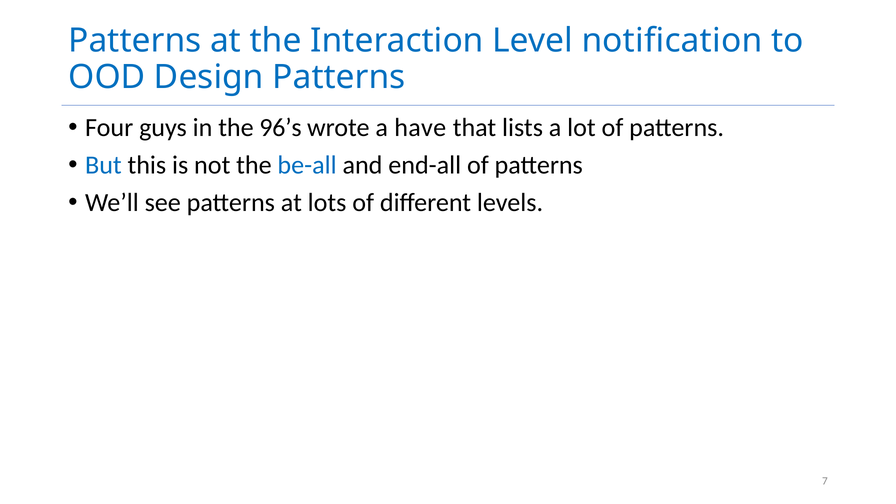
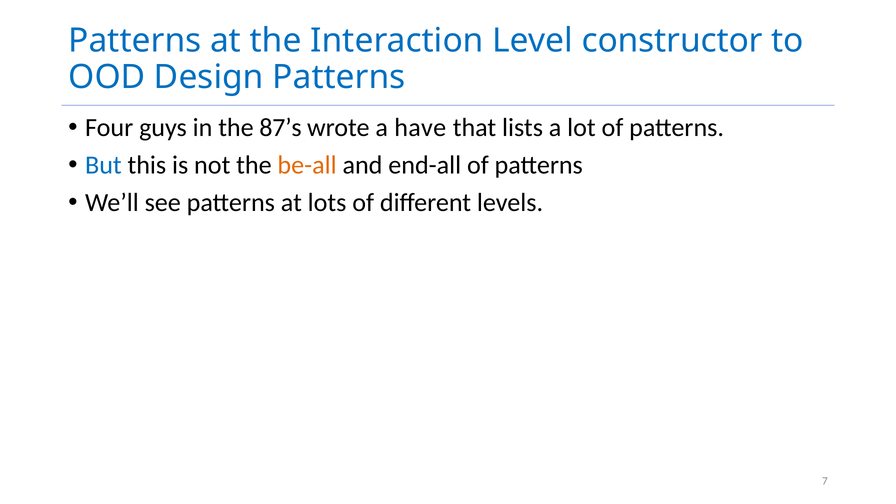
notification: notification -> constructor (672, 41)
96’s: 96’s -> 87’s (280, 128)
be-all colour: blue -> orange (307, 165)
